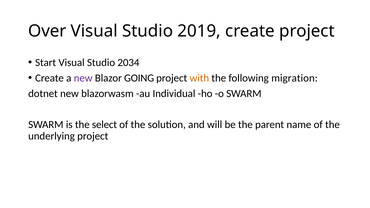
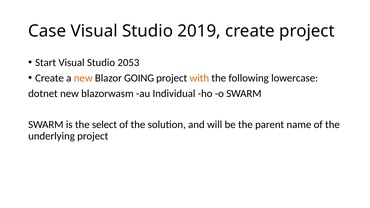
Over: Over -> Case (47, 31)
2034: 2034 -> 2053 (128, 63)
new colour: purple -> orange (83, 78)
migration: migration -> lowercase (295, 78)
